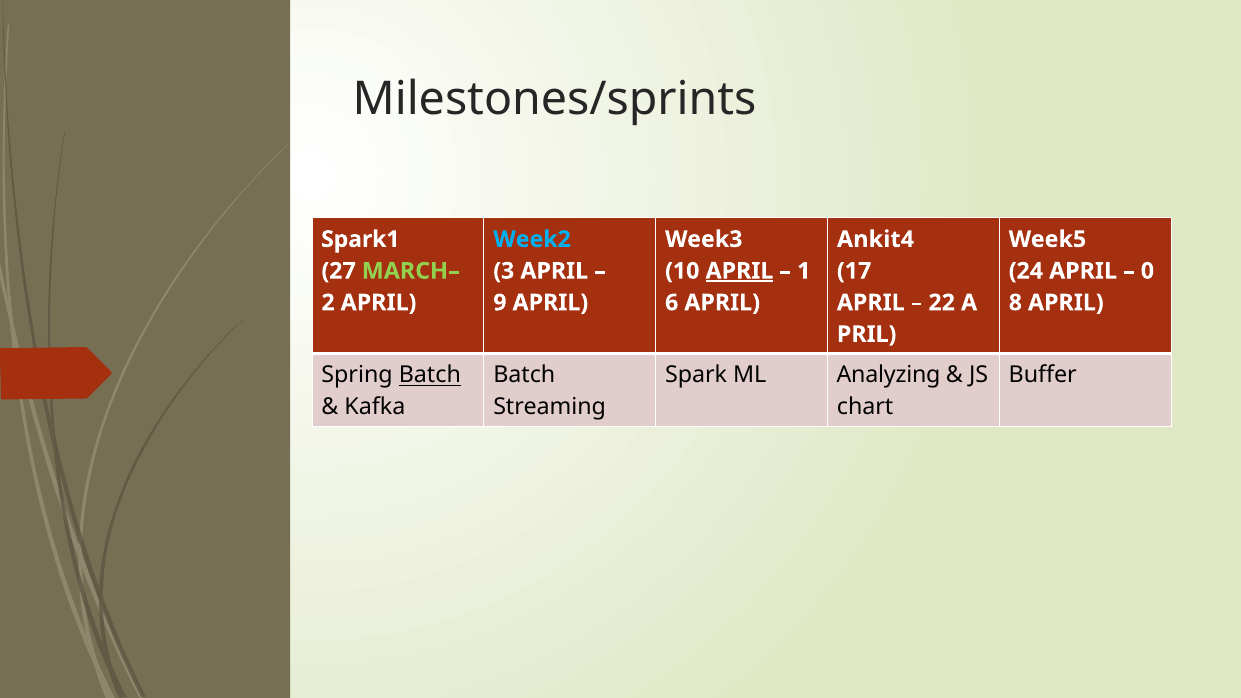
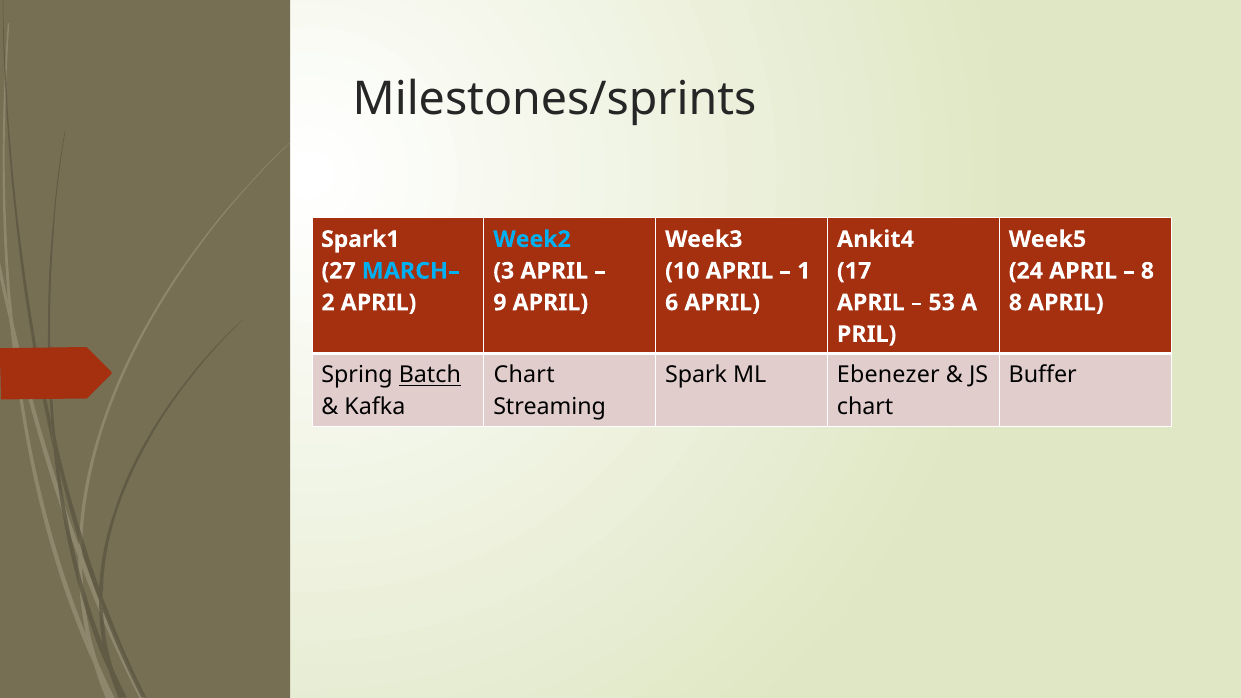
MARCH– colour: light green -> light blue (411, 271)
APRIL underline: present -> none (739, 271)
0: 0 -> 8 (1147, 271)
22: 22 -> 53 (942, 303)
Batch: Batch -> Chart (524, 375)
Analyzing: Analyzing -> Ebenezer (888, 375)
